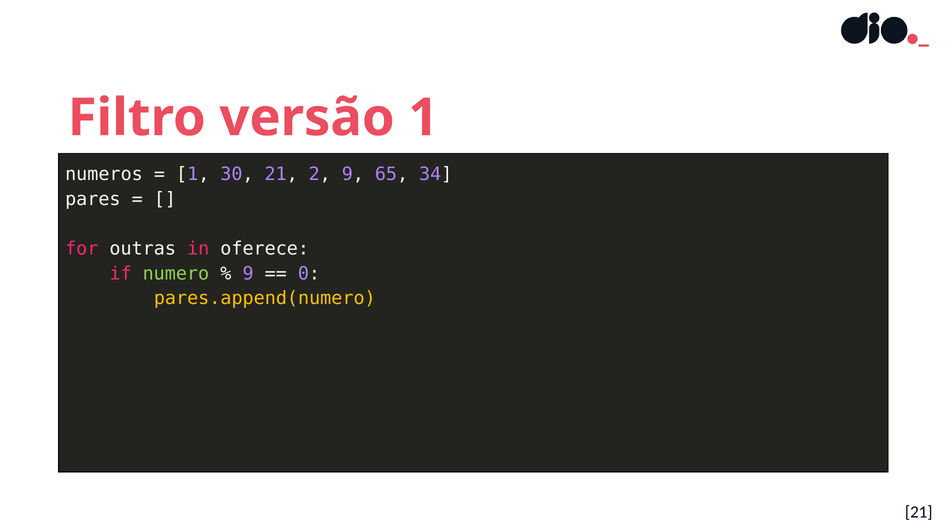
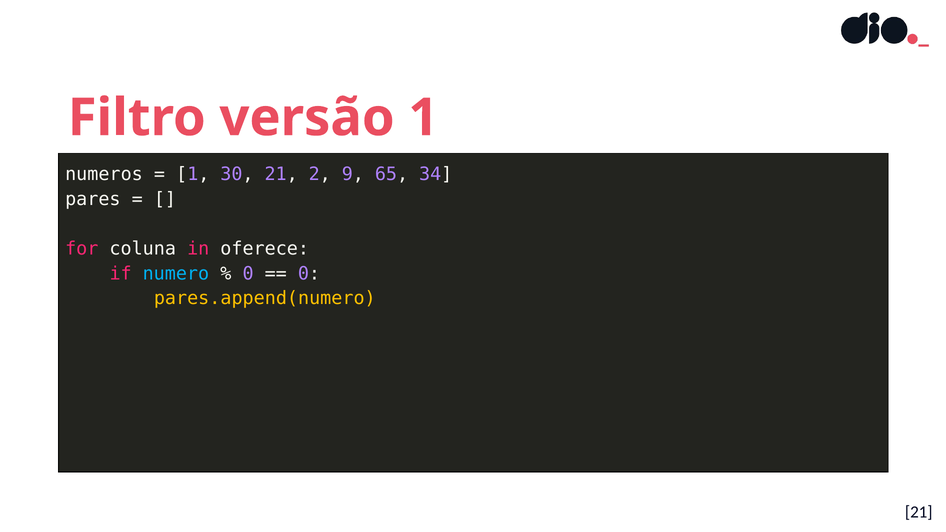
outras: outras -> coluna (143, 249)
numero colour: light green -> light blue (176, 274)
9: 9 -> 0 (248, 274)
